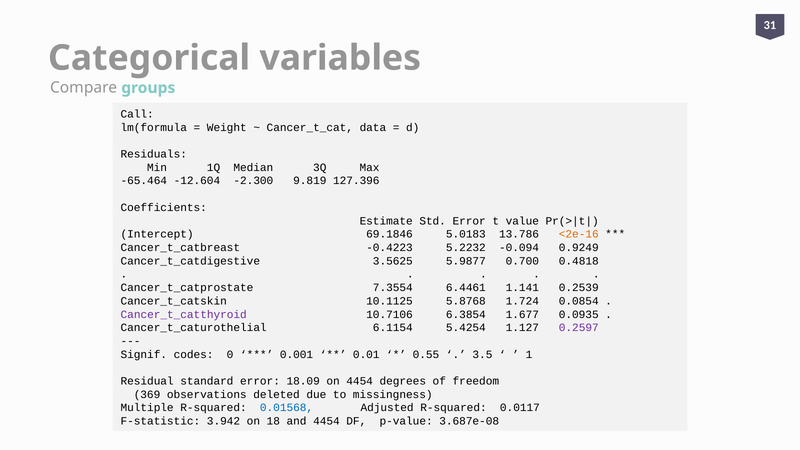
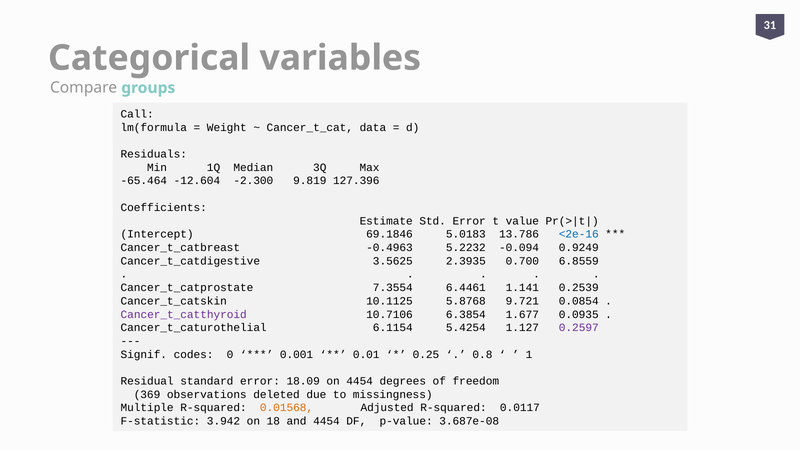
<2e-16 colour: orange -> blue (579, 234)
-0.4223: -0.4223 -> -0.4963 (389, 248)
5.9877: 5.9877 -> 2.3935 (466, 261)
0.4818: 0.4818 -> 6.8559 (579, 261)
1.724: 1.724 -> 9.721 (522, 301)
0.55: 0.55 -> 0.25 (426, 354)
3.5: 3.5 -> 0.8 (482, 354)
0.01568 colour: blue -> orange (287, 408)
